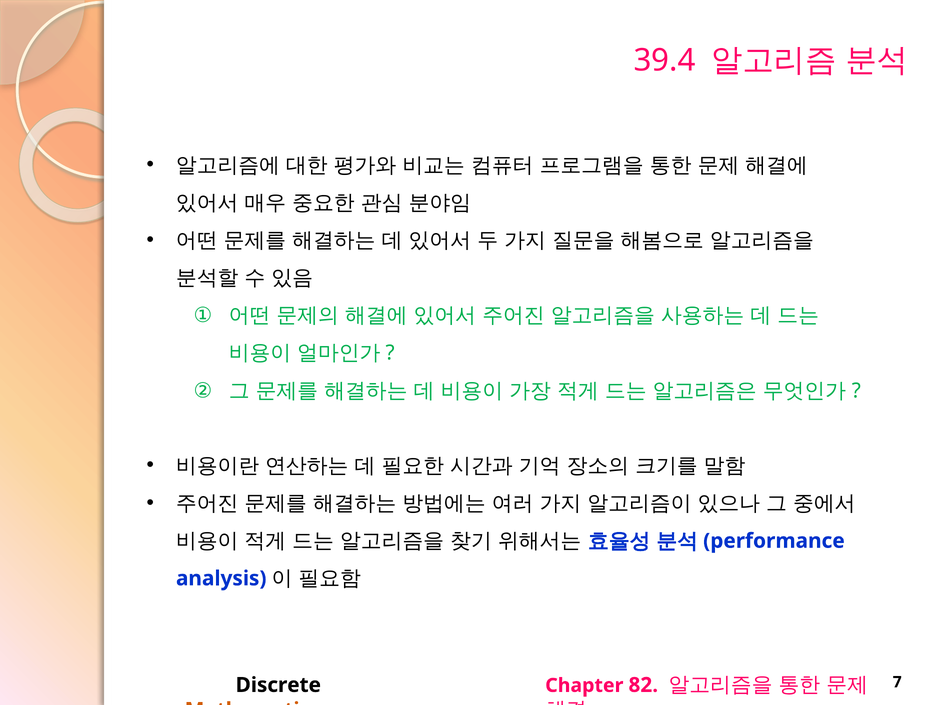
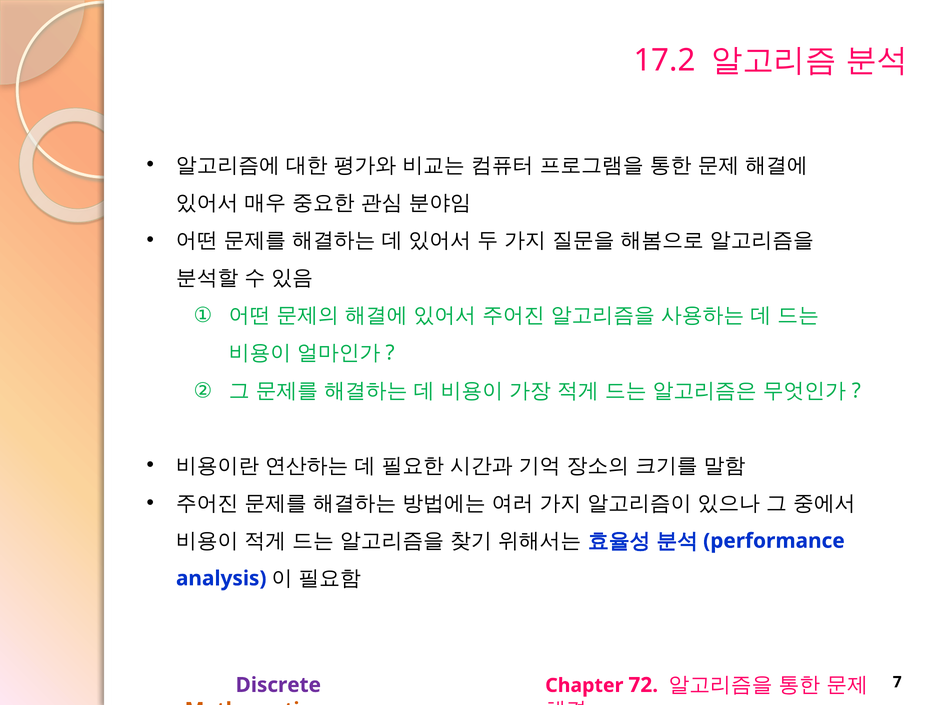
39.4: 39.4 -> 17.2 (665, 60)
Discrete colour: black -> purple (278, 684)
82: 82 -> 72 (643, 684)
